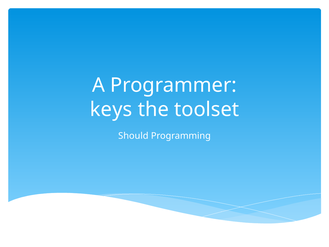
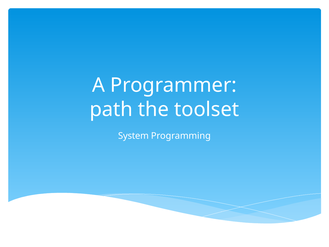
keys: keys -> path (111, 109)
Should: Should -> System (133, 136)
